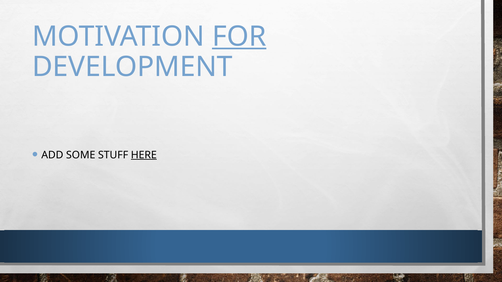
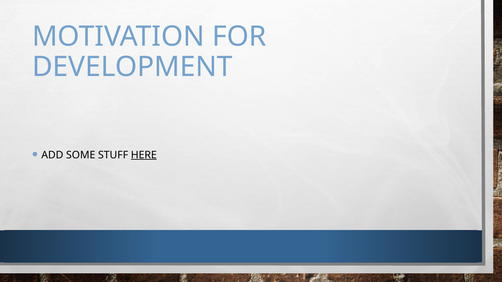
FOR underline: present -> none (239, 37)
